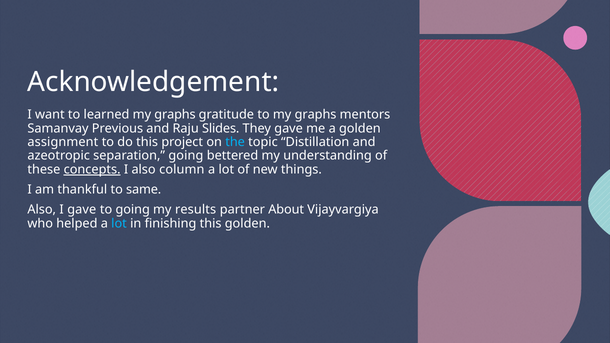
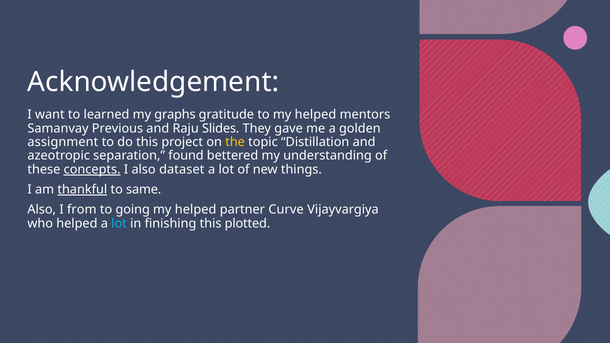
to my graphs: graphs -> helped (315, 115)
the colour: light blue -> yellow (235, 142)
separation going: going -> found (186, 156)
column: column -> dataset (182, 170)
thankful underline: none -> present (82, 190)
I gave: gave -> from (82, 210)
results: results -> helped (196, 210)
About: About -> Curve (286, 210)
this golden: golden -> plotted (247, 223)
